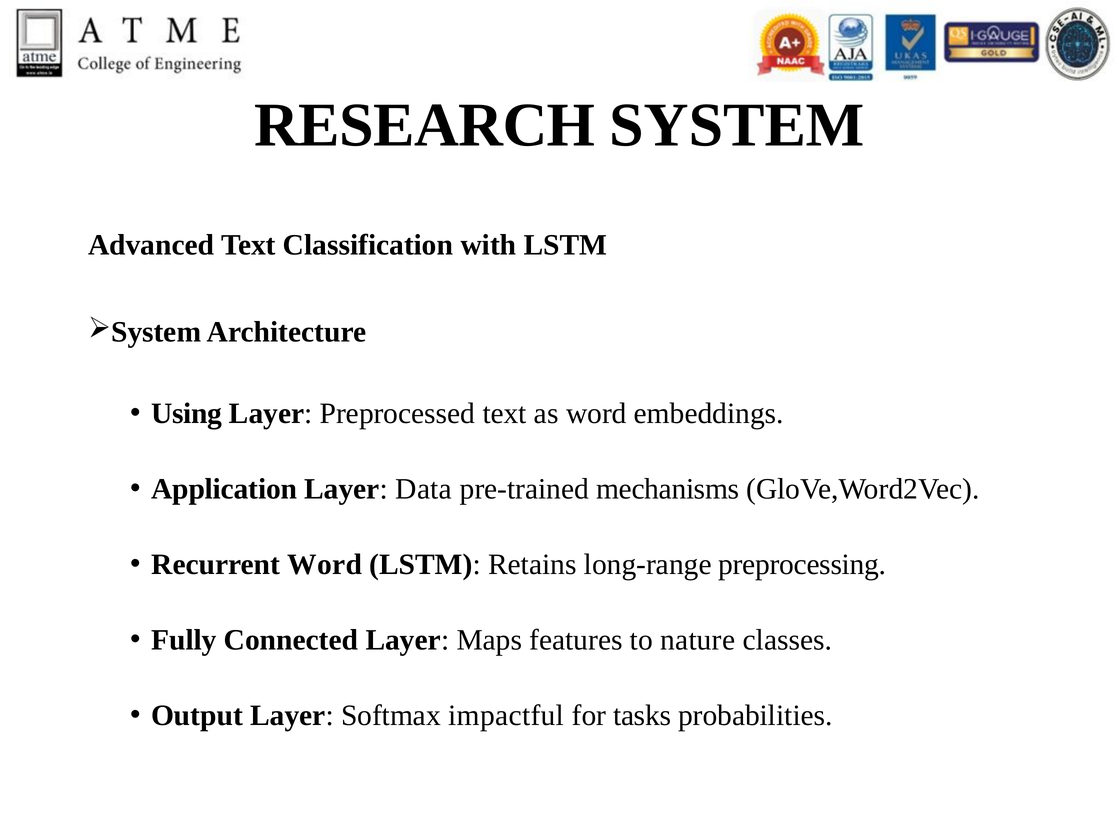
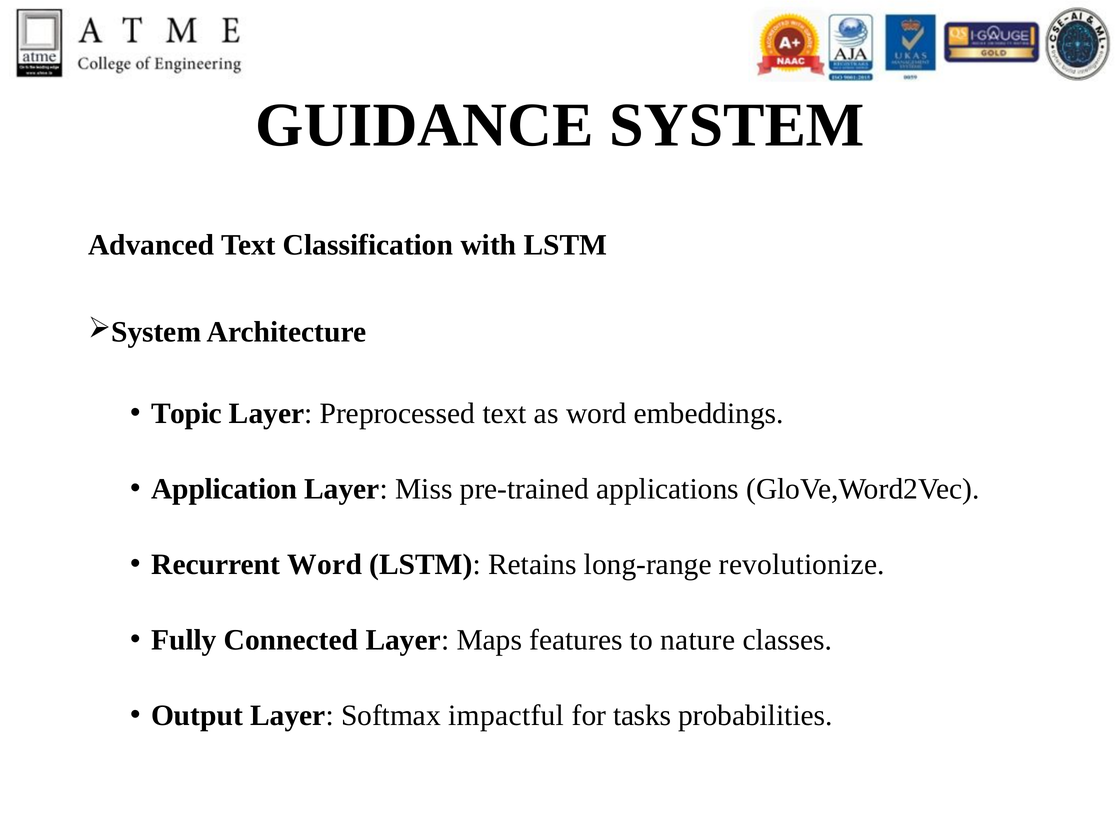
RESEARCH: RESEARCH -> GUIDANCE (424, 125)
Using: Using -> Topic (187, 413)
Data: Data -> Miss (424, 489)
mechanisms: mechanisms -> applications (668, 489)
preprocessing: preprocessing -> revolutionize (802, 564)
